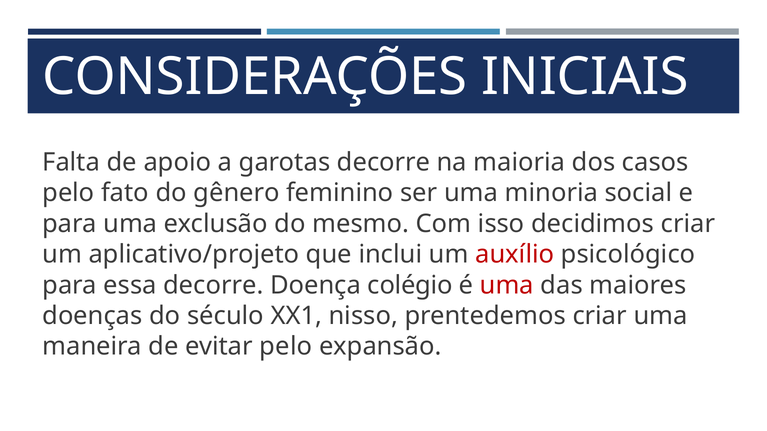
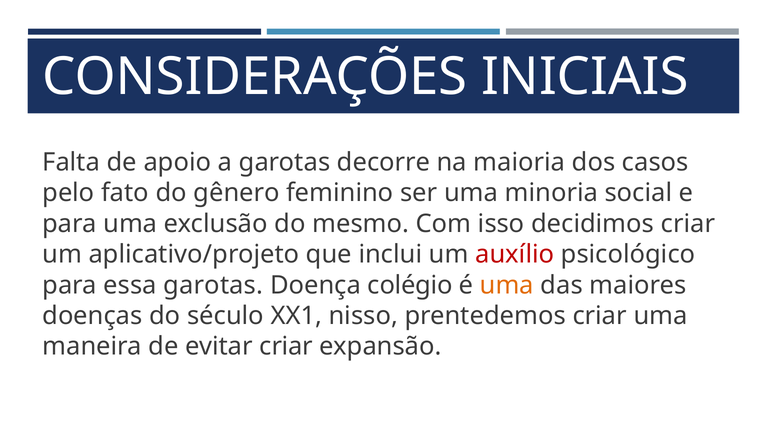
essa decorre: decorre -> garotas (213, 285)
uma colour: red -> orange (507, 285)
evitar pelo: pelo -> criar (286, 347)
